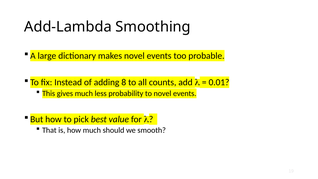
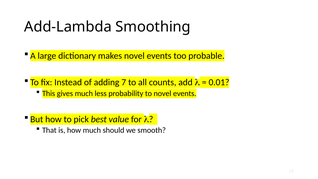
8: 8 -> 7 (124, 82)
